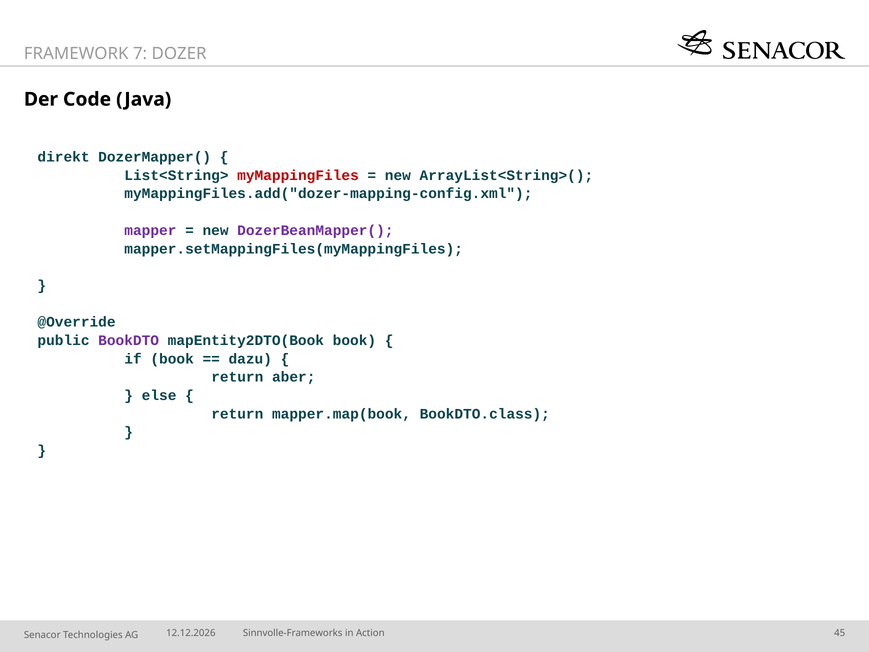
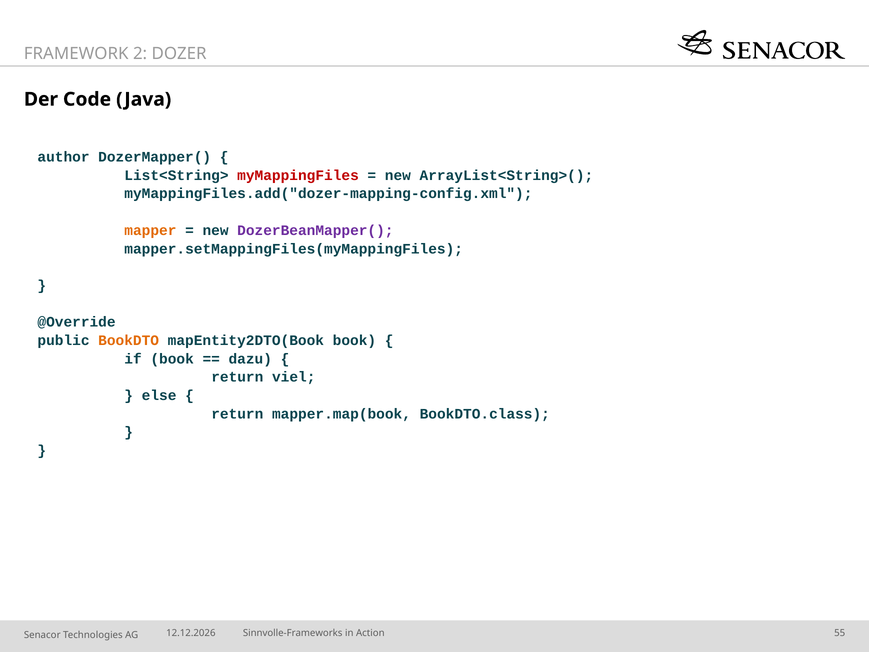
7: 7 -> 2 (140, 53)
direkt: direkt -> author (64, 157)
mapper colour: purple -> orange (150, 230)
BookDTO colour: purple -> orange (129, 340)
aber: aber -> viel (294, 377)
45: 45 -> 55 (840, 633)
